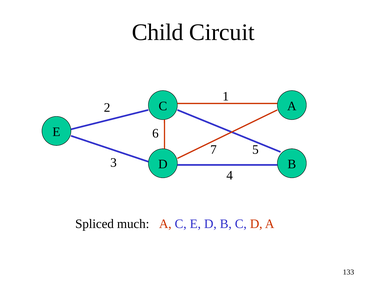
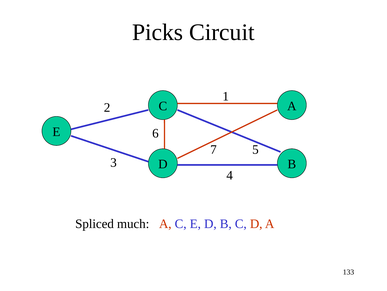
Child: Child -> Picks (158, 32)
